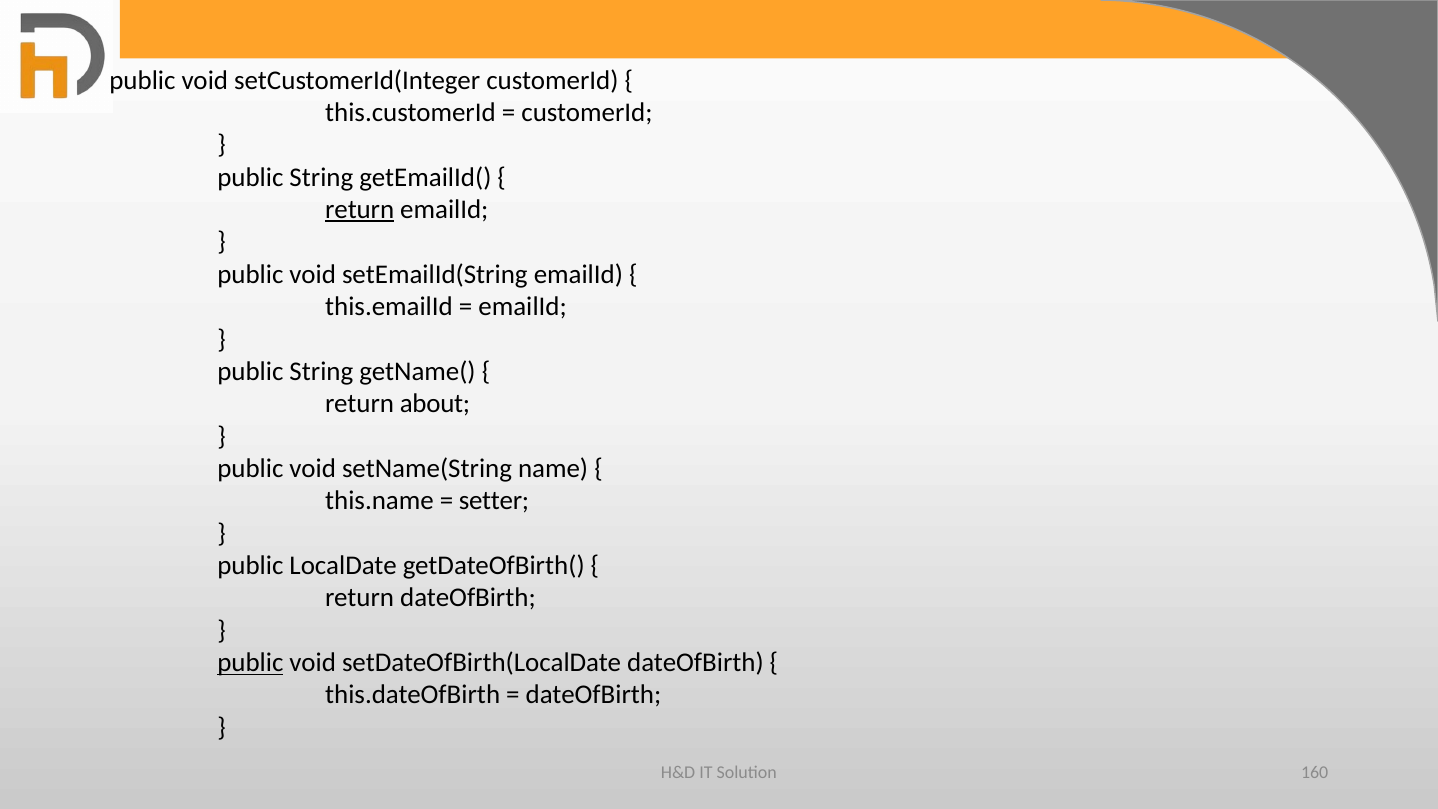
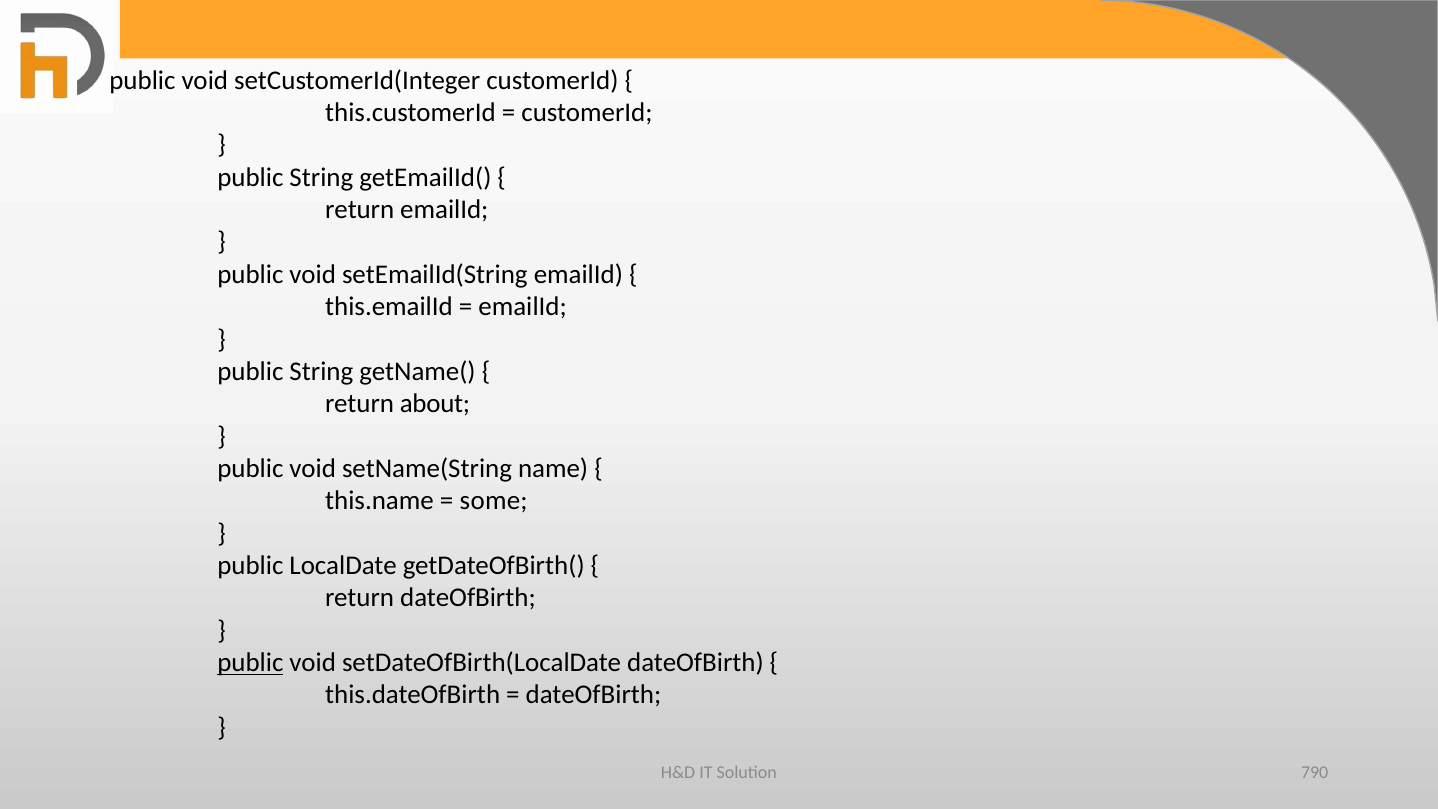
return underline: present -> none (360, 210)
setter: setter -> some (494, 501)
160: 160 -> 790 (1315, 772)
